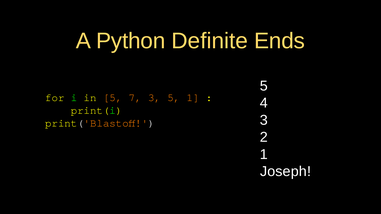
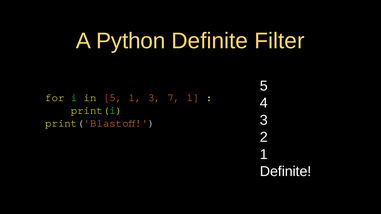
Ends: Ends -> Filter (279, 41)
5 7: 7 -> 1 (135, 98)
3 5: 5 -> 7 (174, 98)
Joseph: Joseph -> Definite (286, 172)
